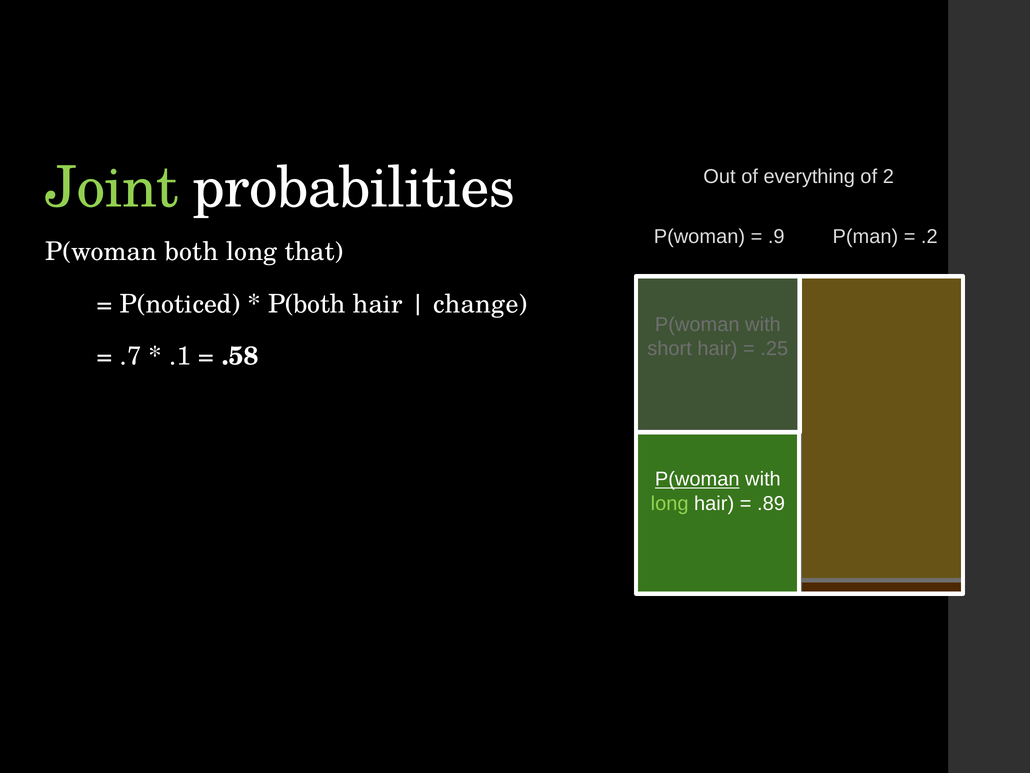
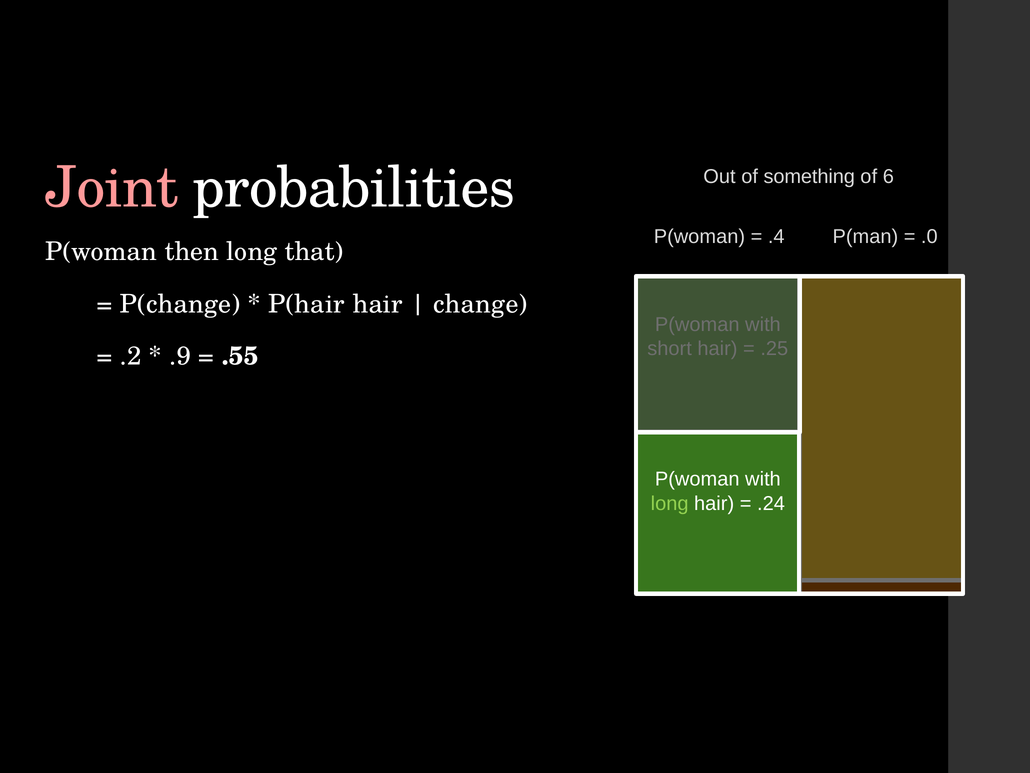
everything: everything -> something (809, 176)
2: 2 -> 6 (888, 176)
Joint colour: light green -> pink (112, 188)
.9: .9 -> .4 (776, 236)
.2: .2 -> .0 (929, 236)
both: both -> then (192, 252)
P(noticed: P(noticed -> P(change (180, 304)
P(both: P(both -> P(hair (307, 304)
.7: .7 -> .2 (131, 356)
.1: .1 -> .9 (180, 356)
.58: .58 -> .55 (240, 356)
P(woman underline: present -> none (697, 479)
.89: .89 -> .24 (771, 503)
